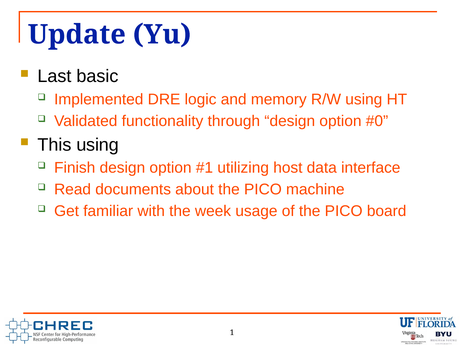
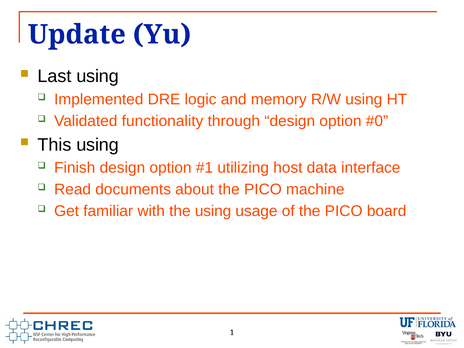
Last basic: basic -> using (98, 76)
the week: week -> using (213, 211)
